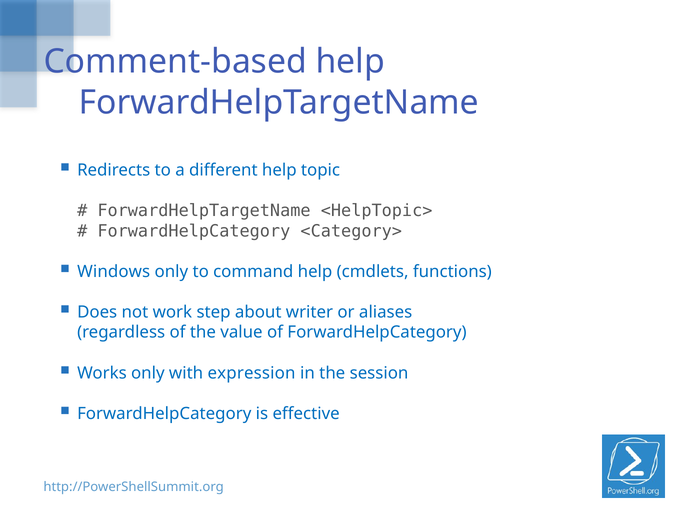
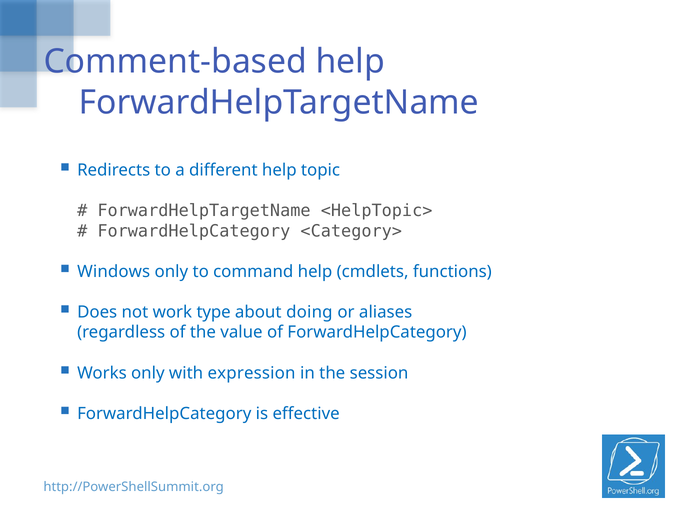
step: step -> type (214, 312)
writer: writer -> doing (309, 312)
